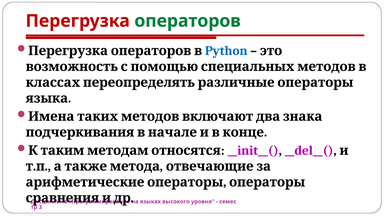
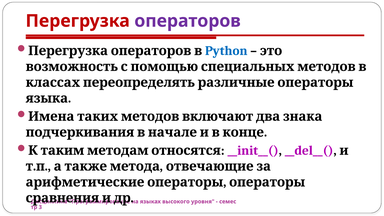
операторов colour: green -> purple (188, 21)
